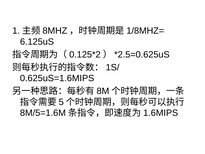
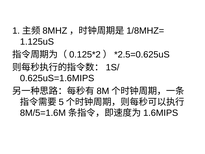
6.125uS: 6.125uS -> 1.125uS (37, 42)
